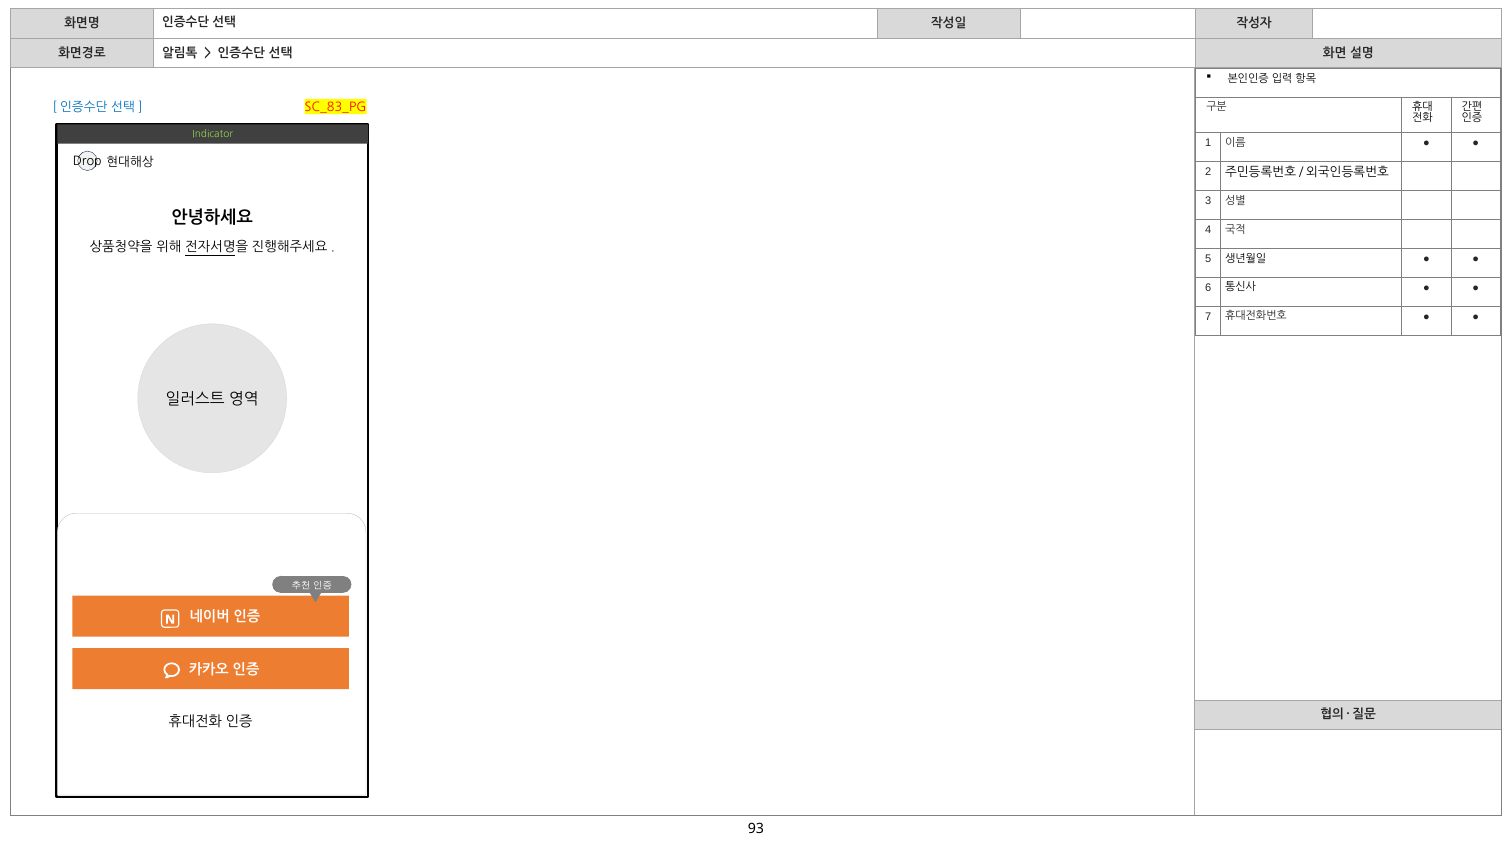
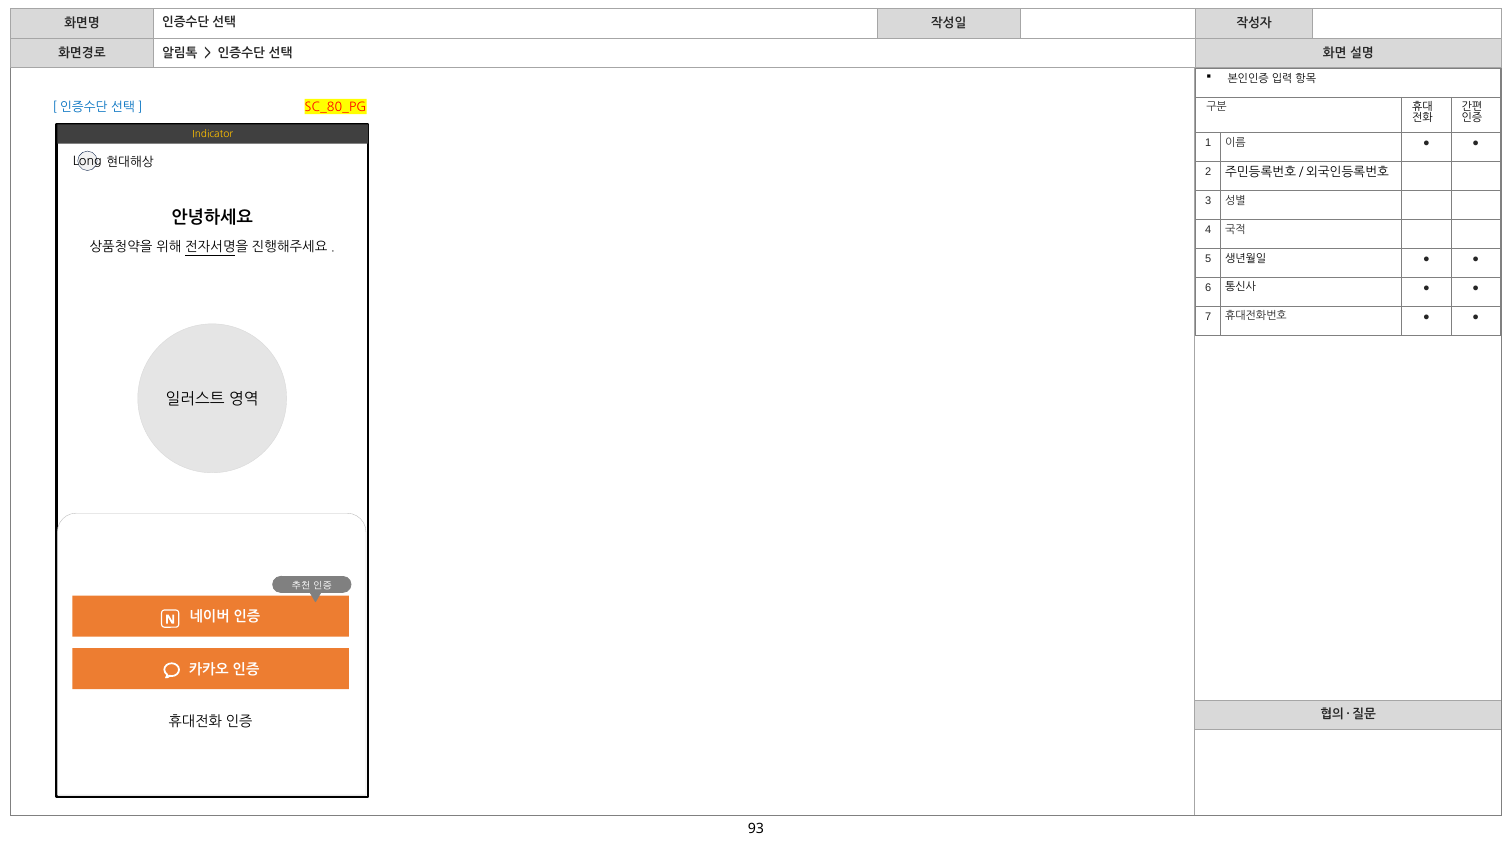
SC_83_PG: SC_83_PG -> SC_80_PG (336, 107)
Indicator colour: light green -> yellow (213, 135)
Drop: Drop -> Long (87, 162)
